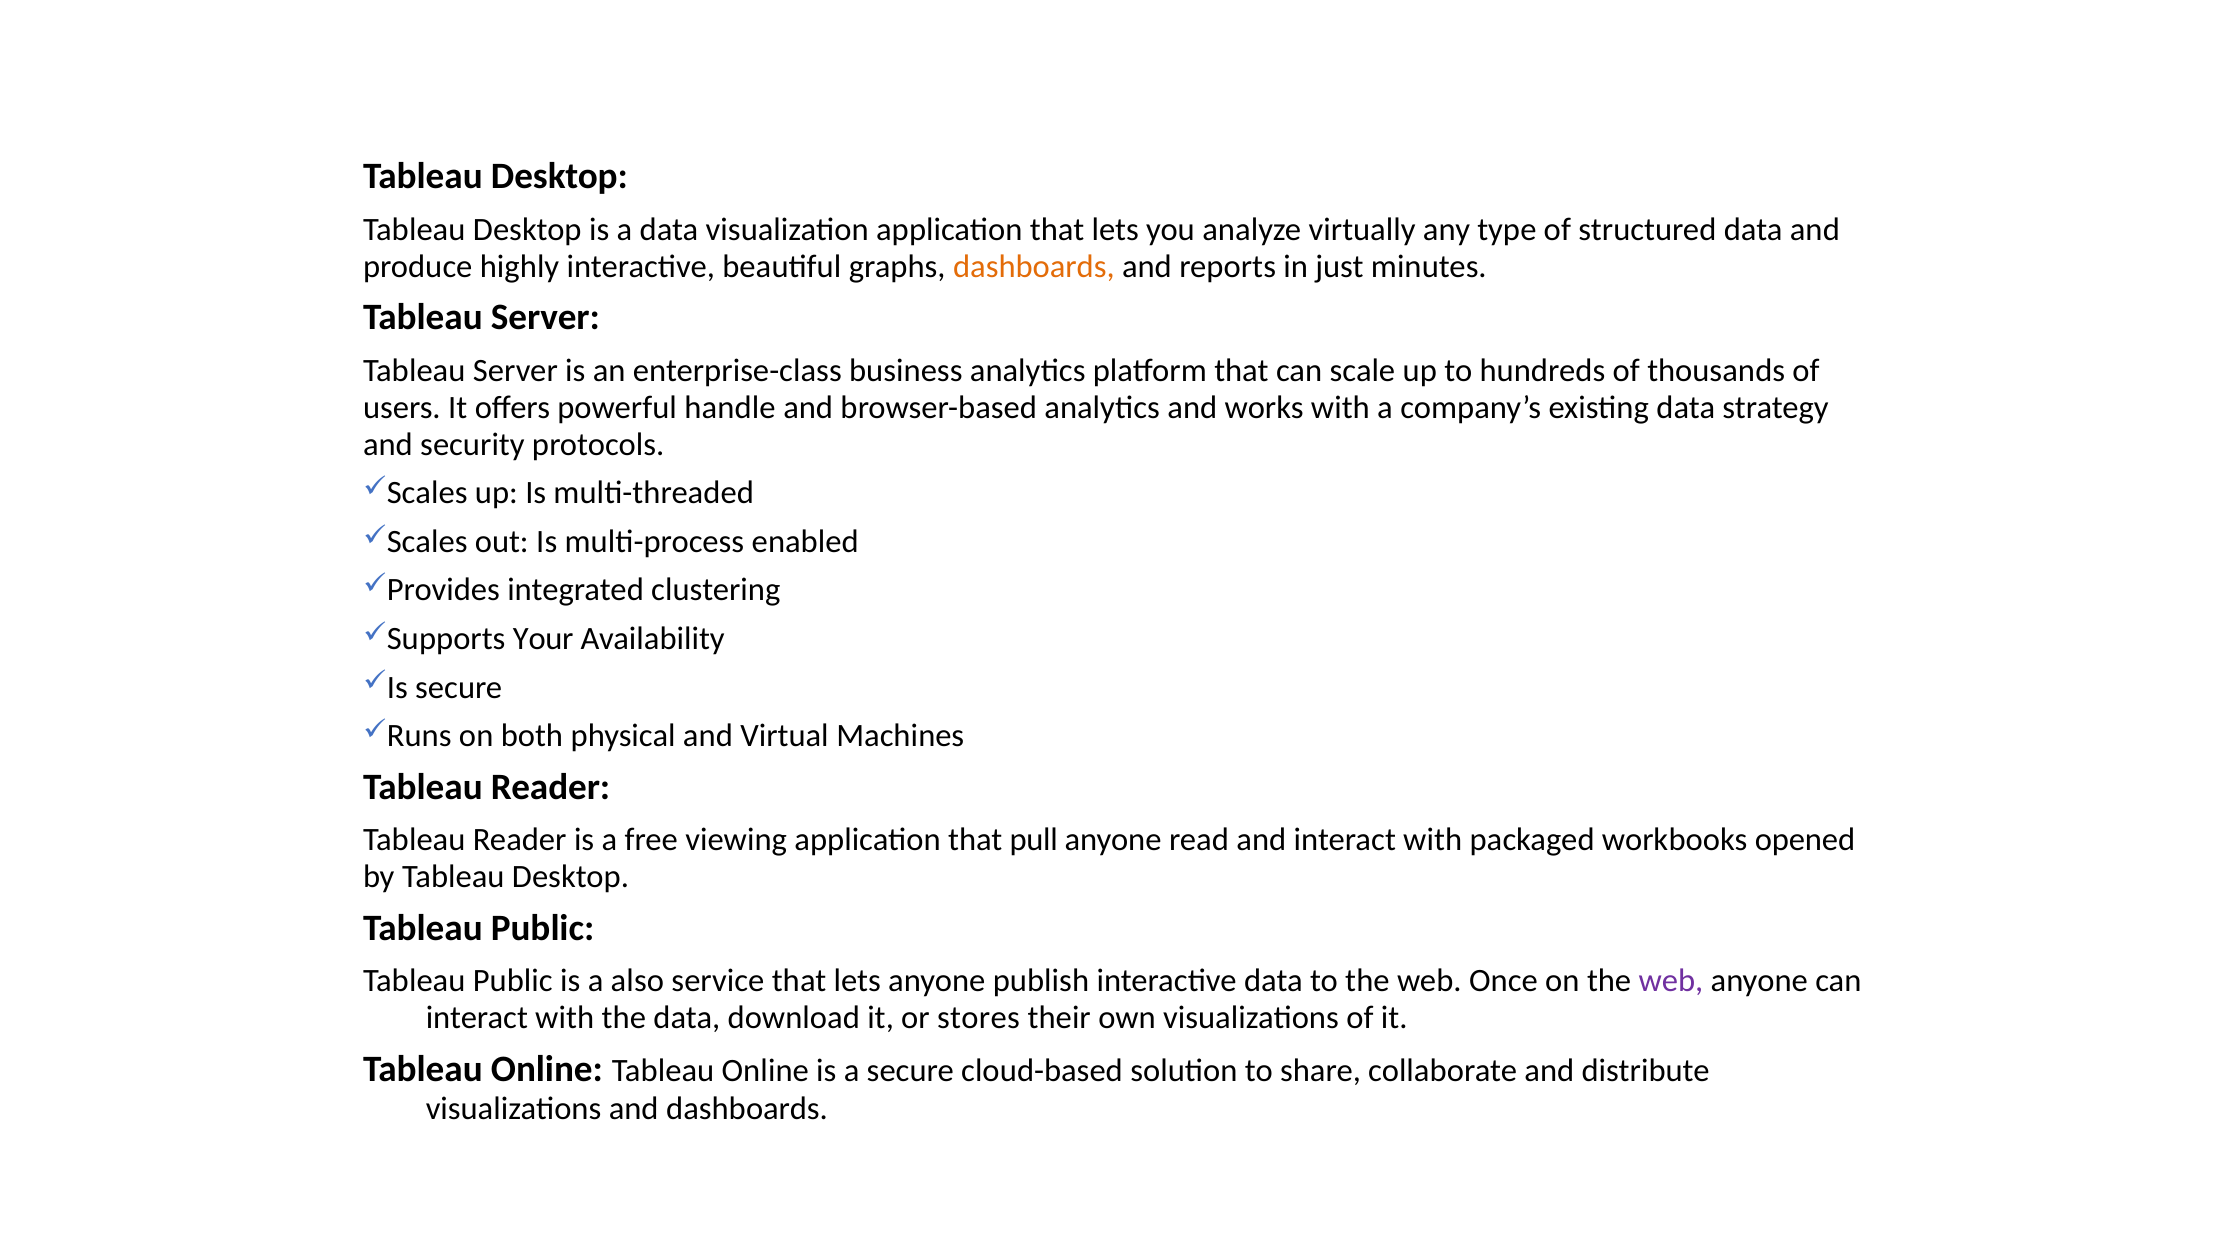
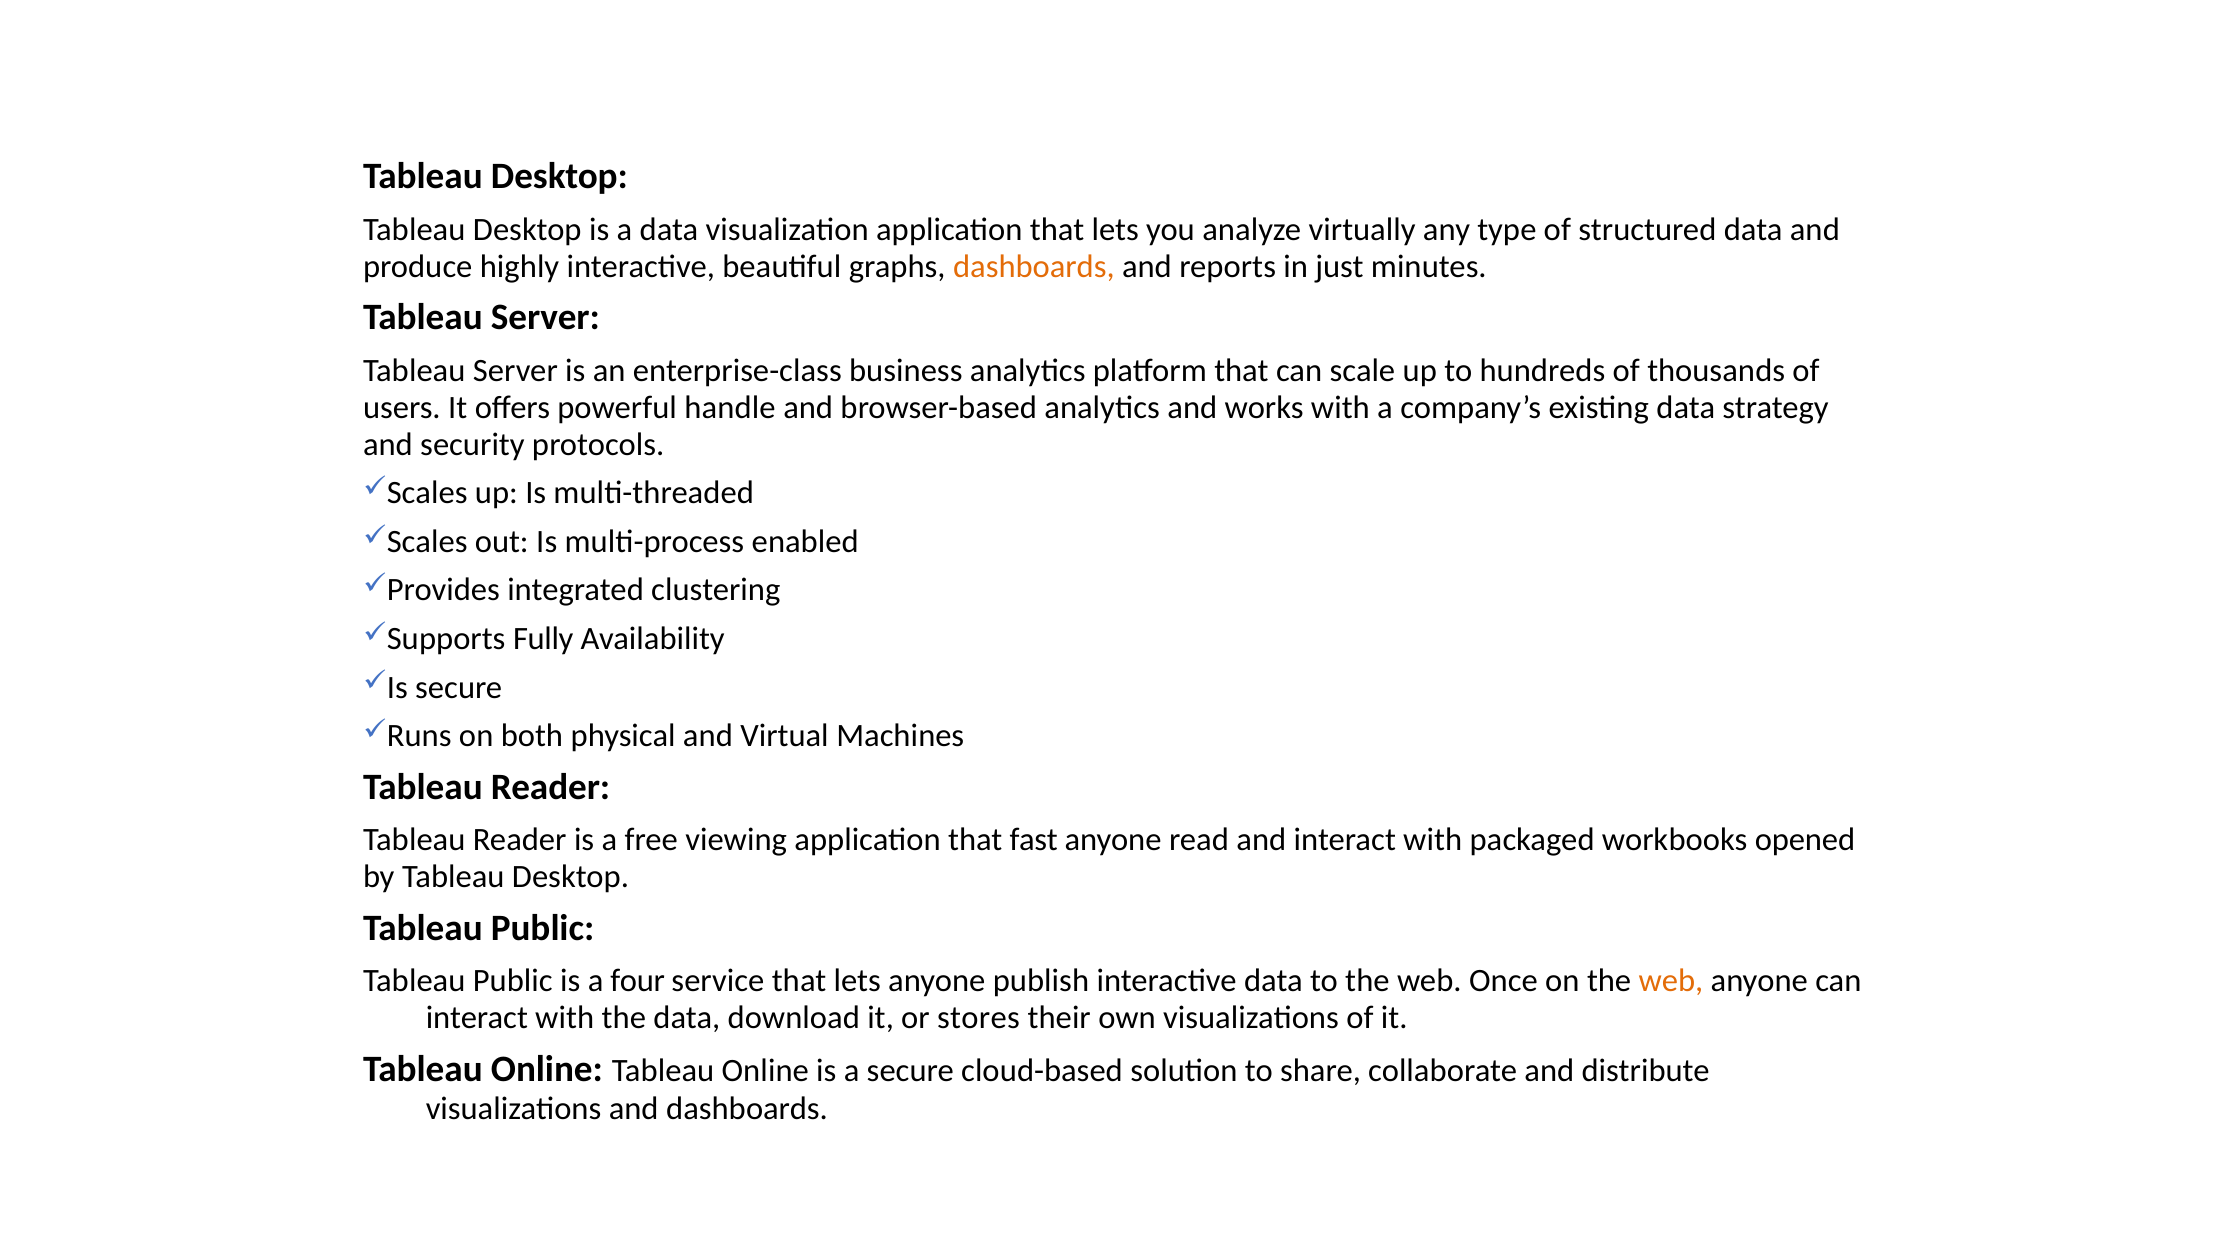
Your: Your -> Fully (543, 639)
pull: pull -> fast (1034, 840)
also: also -> four (638, 981)
web colour: purple -> orange (1671, 981)
